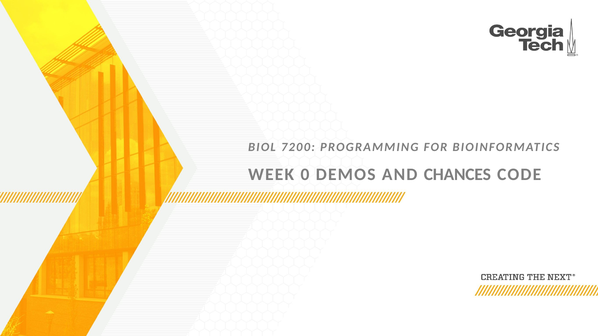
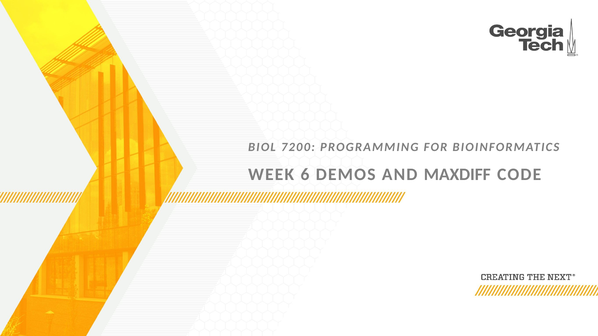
0: 0 -> 6 (305, 175)
CHANCES: CHANCES -> MAXDIFF (457, 175)
